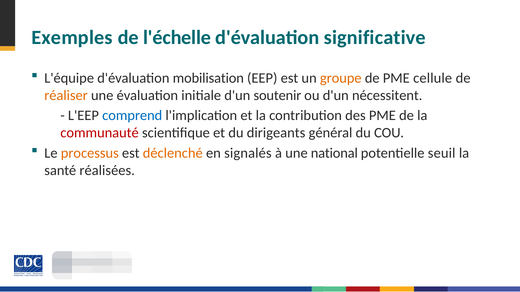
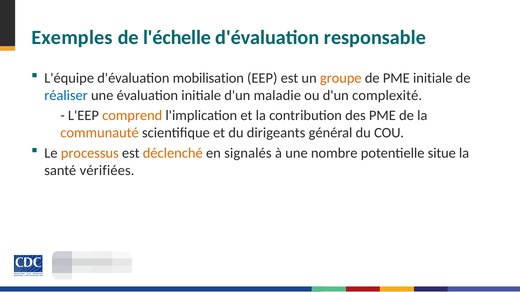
significative: significative -> responsable (375, 38)
PME cellule: cellule -> initiale (433, 78)
réaliser colour: orange -> blue (66, 96)
soutenir: soutenir -> maladie (277, 96)
nécessitent: nécessitent -> complexité (387, 96)
comprend colour: blue -> orange (132, 116)
communauté colour: red -> orange (100, 133)
national: national -> nombre (334, 153)
seuil: seuil -> situe (442, 153)
réalisées: réalisées -> vérifiées (107, 171)
